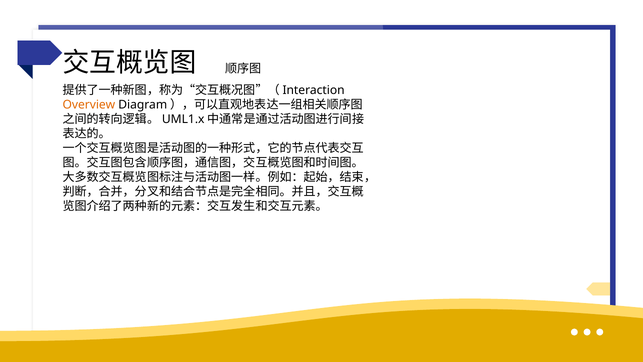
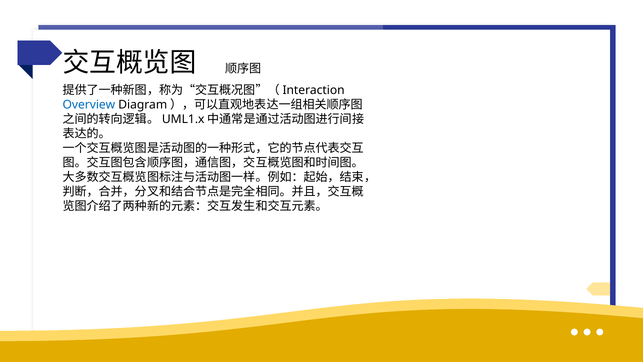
Overview colour: orange -> blue (89, 105)
